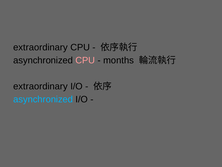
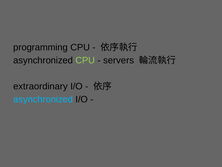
extraordinary: extraordinary -> programming (41, 47)
CPU colour: pink -> light green (85, 60)
months: months -> servers (119, 60)
